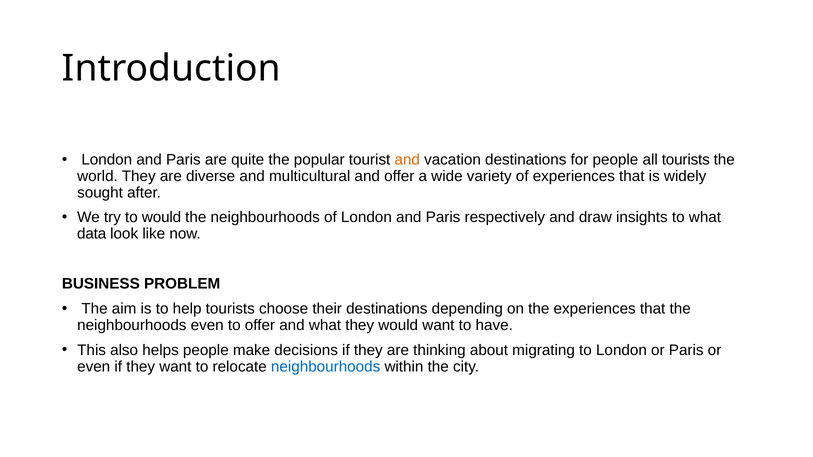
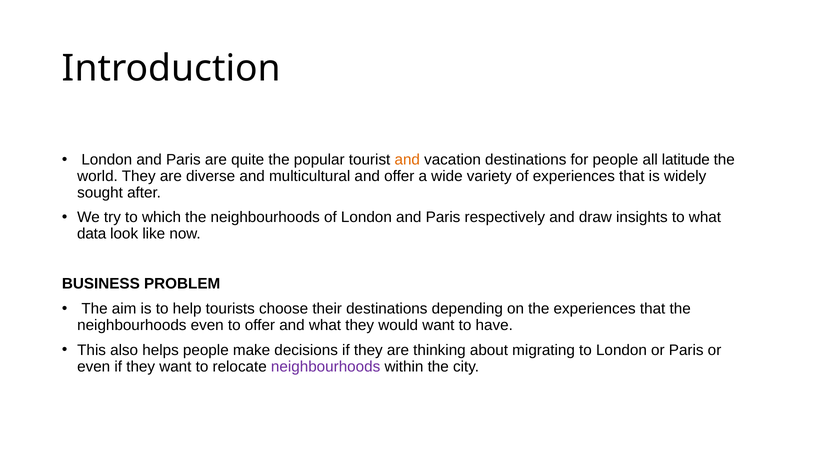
all tourists: tourists -> latitude (686, 160)
to would: would -> which (162, 218)
neighbourhoods colour: blue -> purple (326, 367)
